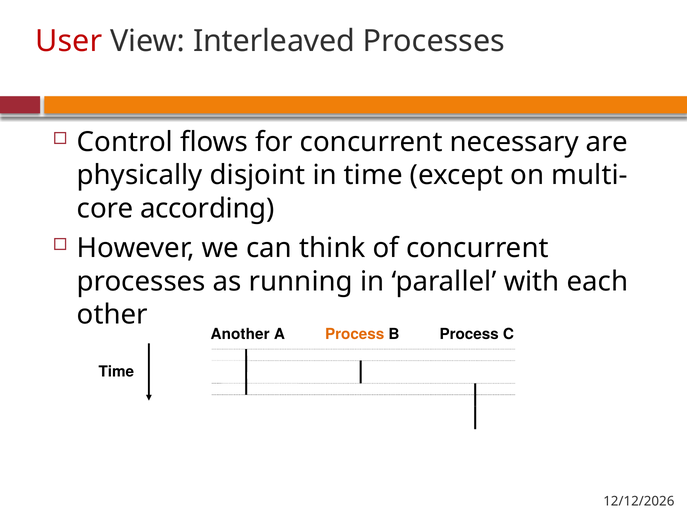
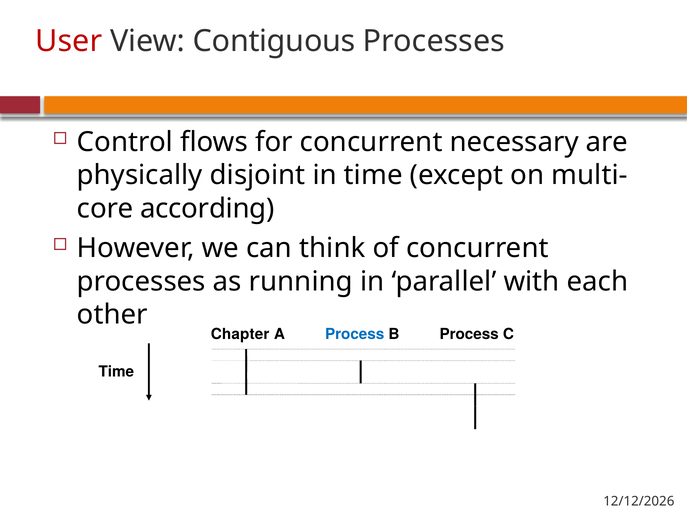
Interleaved: Interleaved -> Contiguous (274, 41)
Another: Another -> Chapter (240, 334)
Process colour: orange -> blue (355, 334)
